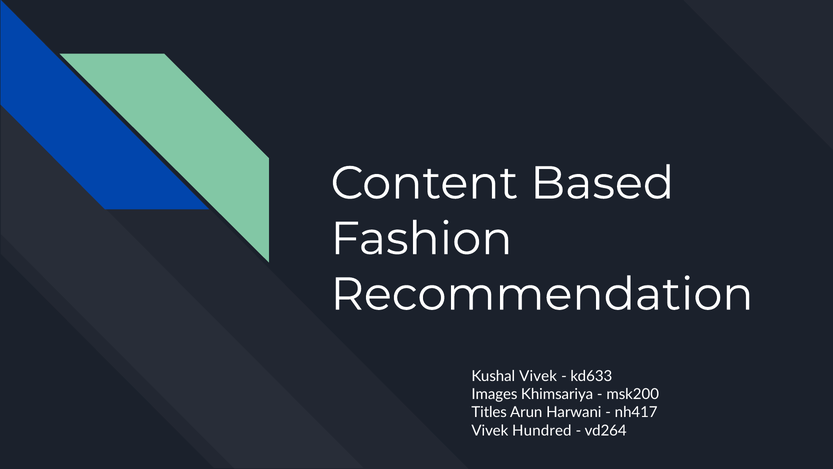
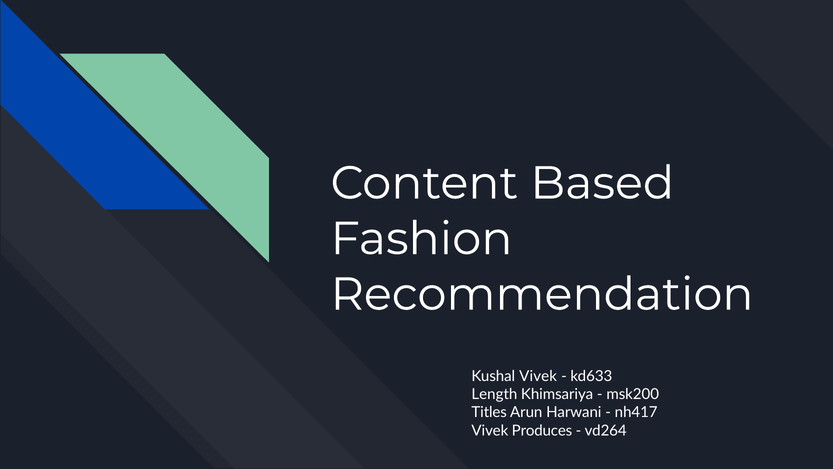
Images: Images -> Length (494, 394)
Hundred: Hundred -> Produces (542, 430)
